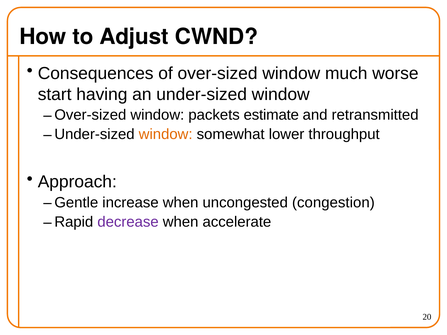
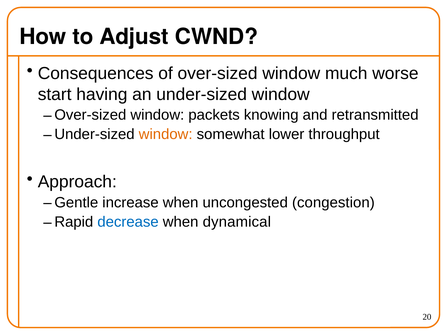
estimate: estimate -> knowing (271, 115)
decrease colour: purple -> blue (128, 222)
accelerate: accelerate -> dynamical (237, 222)
